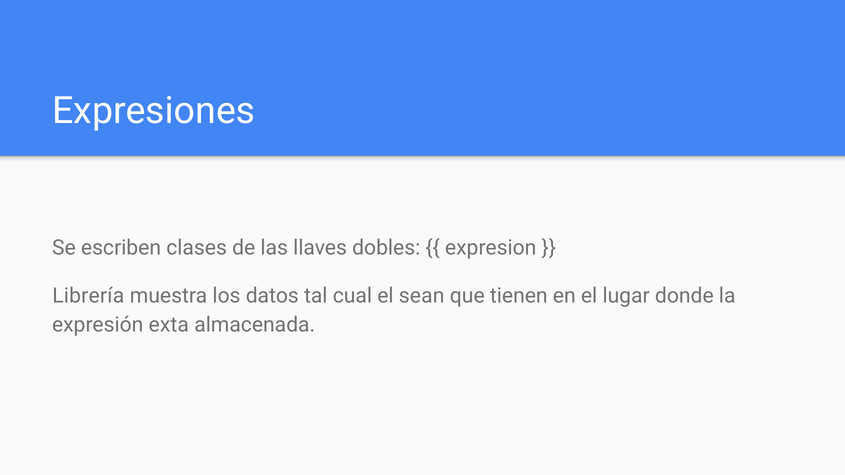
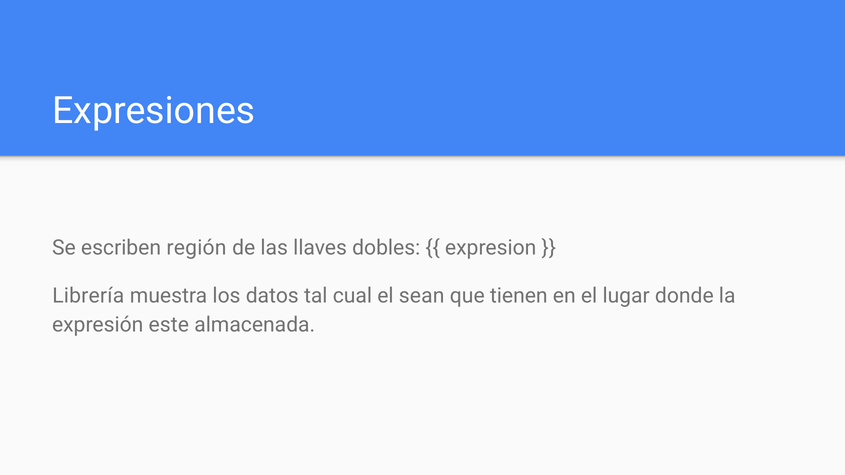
clases: clases -> región (196, 248)
exta: exta -> este (169, 325)
